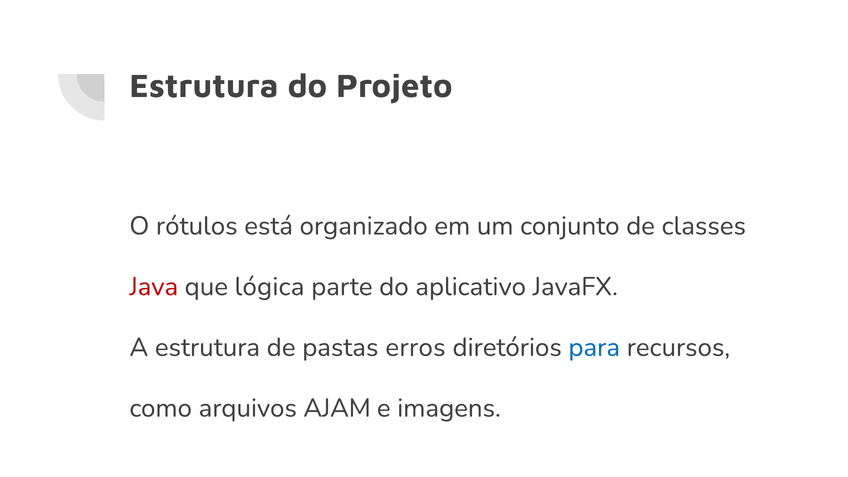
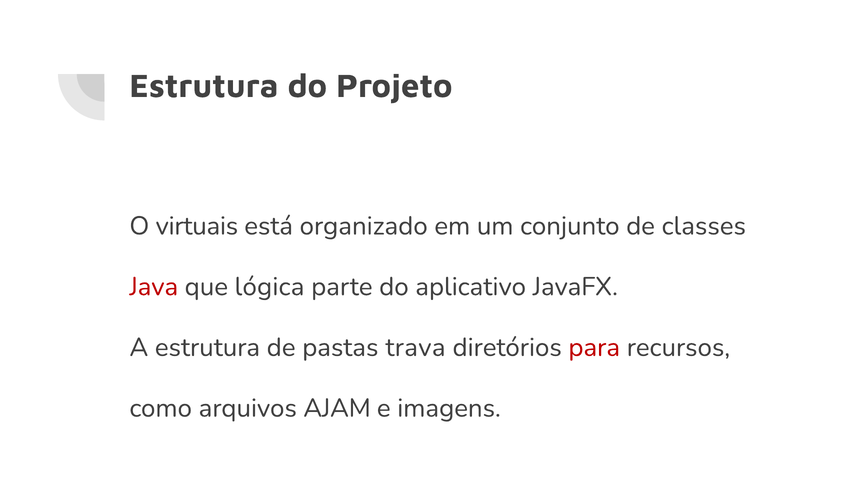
rótulos: rótulos -> virtuais (197, 226)
erros: erros -> trava (415, 347)
para colour: blue -> red (594, 347)
